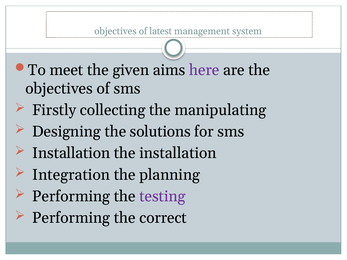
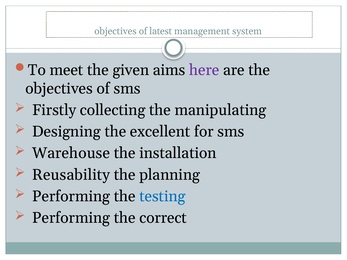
solutions: solutions -> excellent (160, 132)
Installation: Installation -> Warehouse (71, 153)
Integration: Integration -> Reusability (71, 175)
testing colour: purple -> blue (162, 196)
